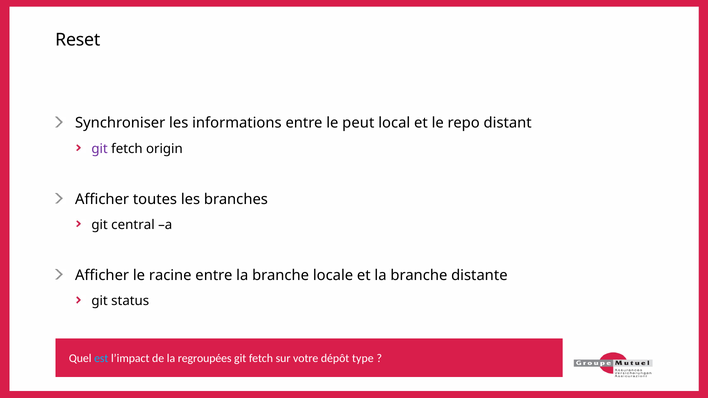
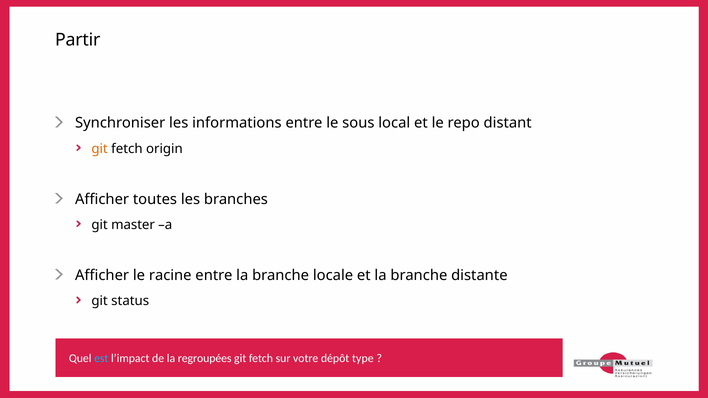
Reset: Reset -> Partir (78, 40)
peut: peut -> sous (358, 123)
git colour: purple -> orange (100, 149)
central: central -> master (133, 225)
